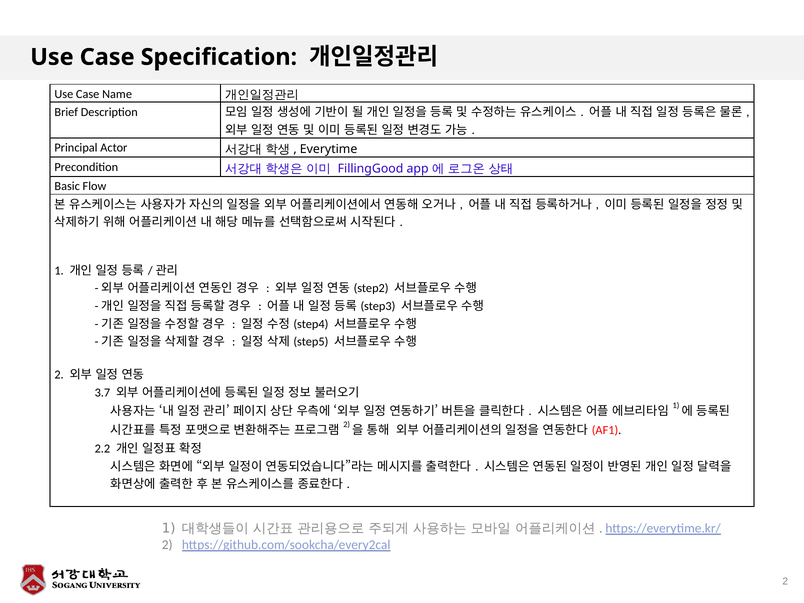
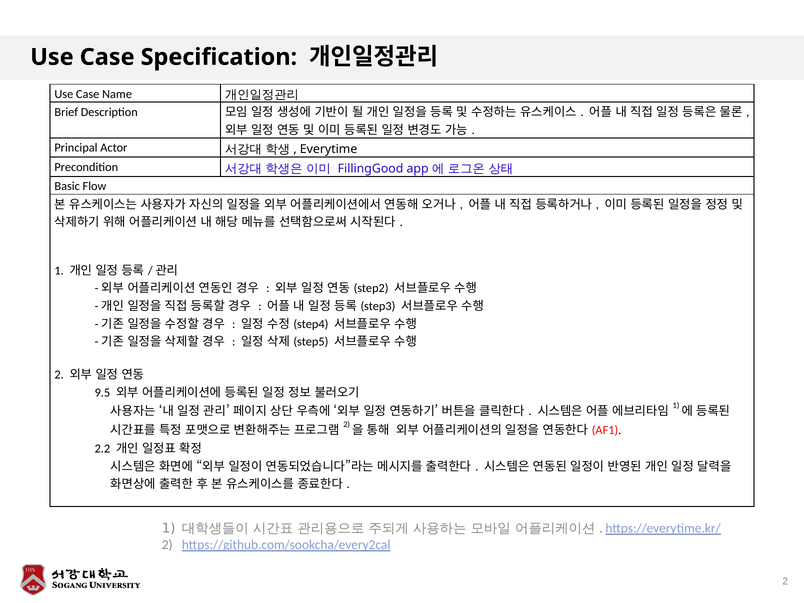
3.7: 3.7 -> 9.5 (102, 393)
